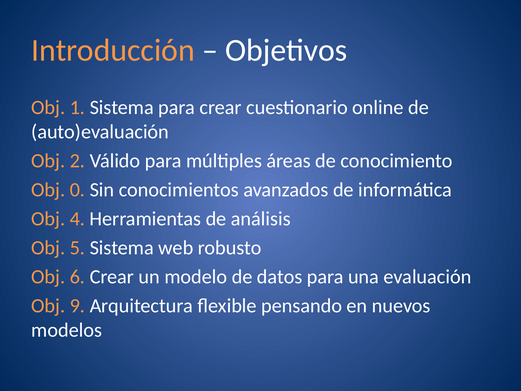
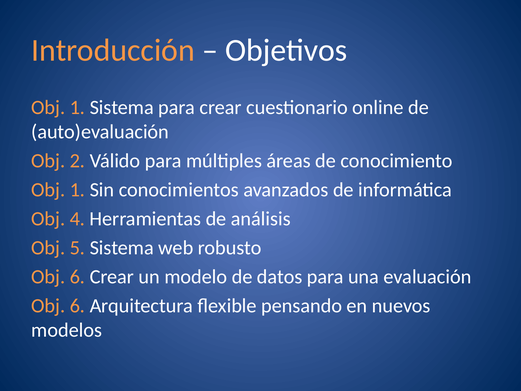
0: 0 -> 1 (77, 190)
9: 9 -> 6 (77, 305)
